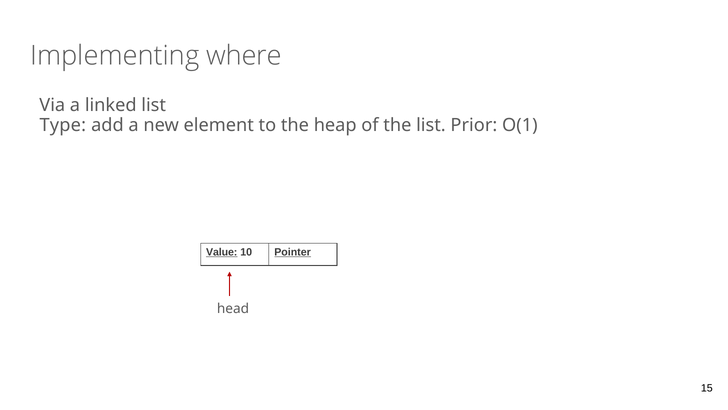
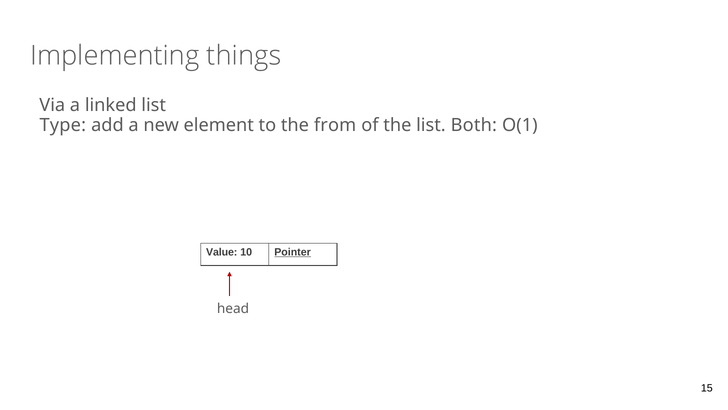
where: where -> things (244, 55)
heap: heap -> from (335, 125)
Prior: Prior -> Both (474, 125)
Value underline: present -> none (222, 252)
